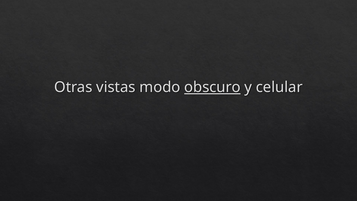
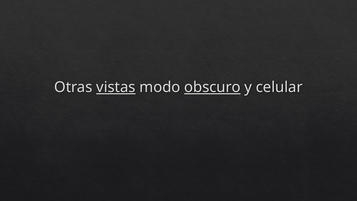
vistas underline: none -> present (116, 87)
